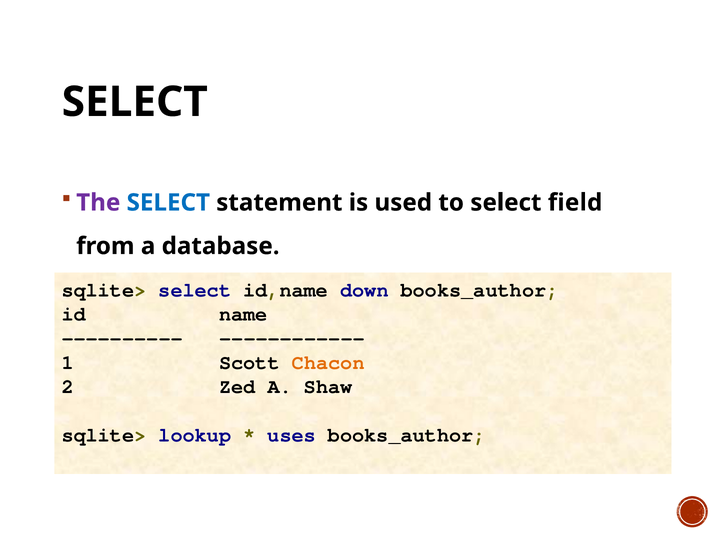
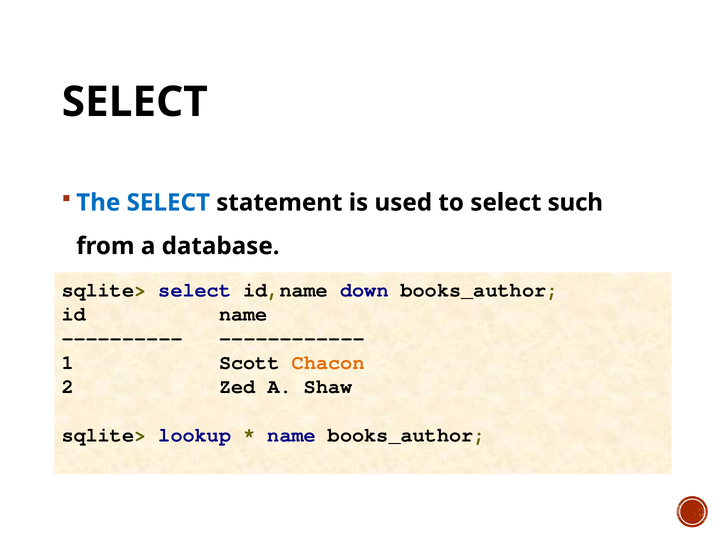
The colour: purple -> blue (98, 203)
field: field -> such (575, 203)
uses: uses -> name (292, 436)
